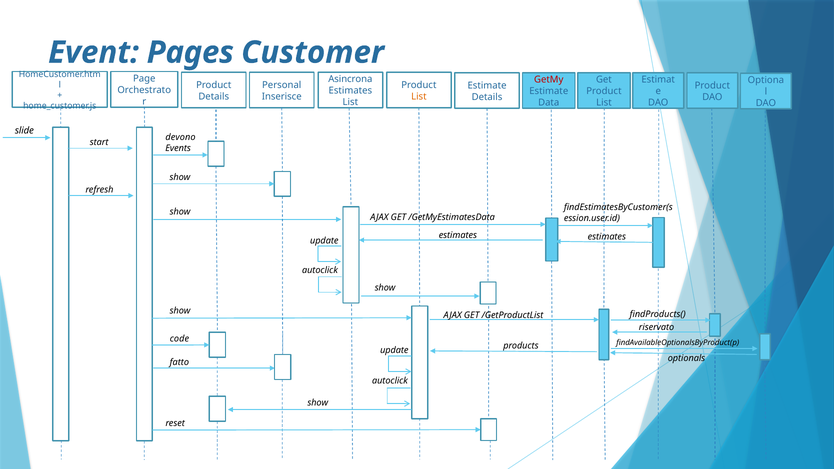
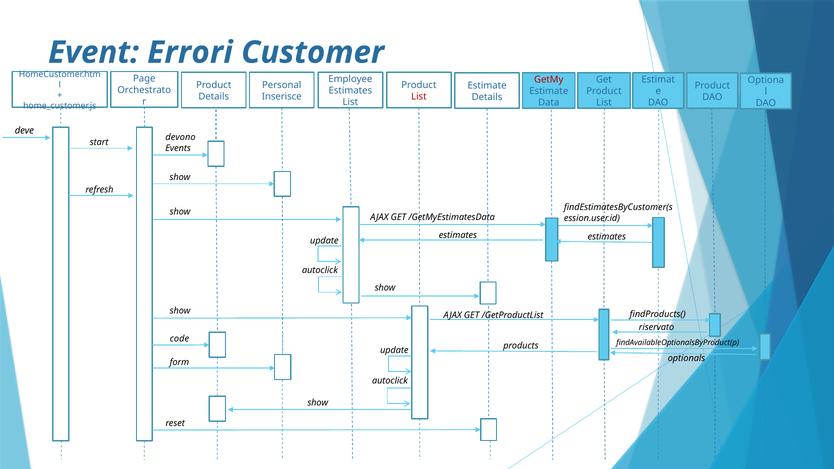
Pages: Pages -> Errori (190, 52)
Asincrona: Asincrona -> Employee (350, 79)
List colour: orange -> red (419, 96)
slide: slide -> deve (24, 131)
fatto: fatto -> form (179, 362)
